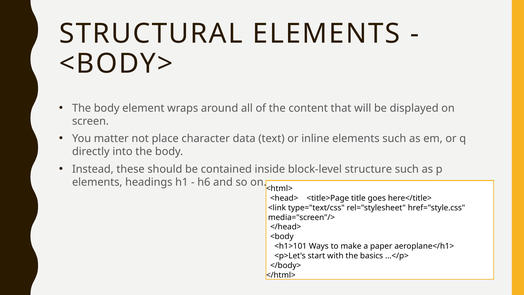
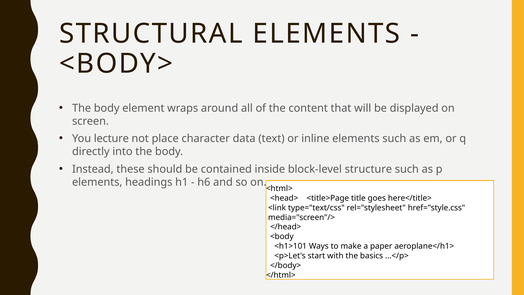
matter: matter -> lecture (111, 139)
